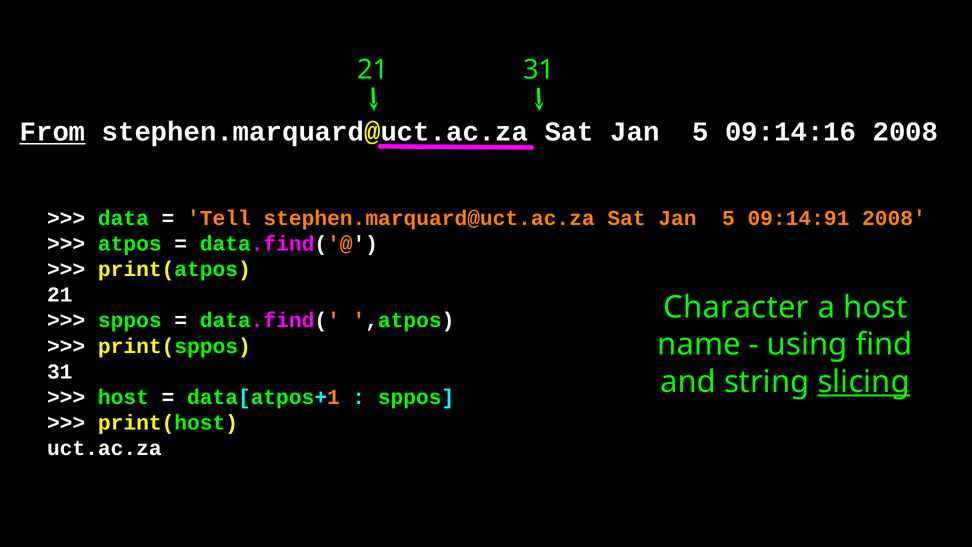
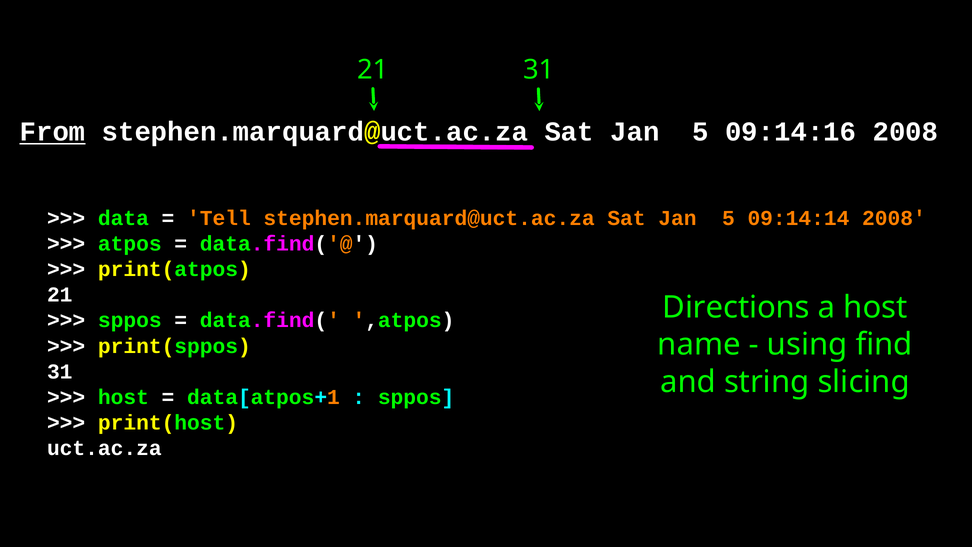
09:14:91: 09:14:91 -> 09:14:14 (798, 218)
Character: Character -> Directions (736, 307)
slicing underline: present -> none (864, 382)
